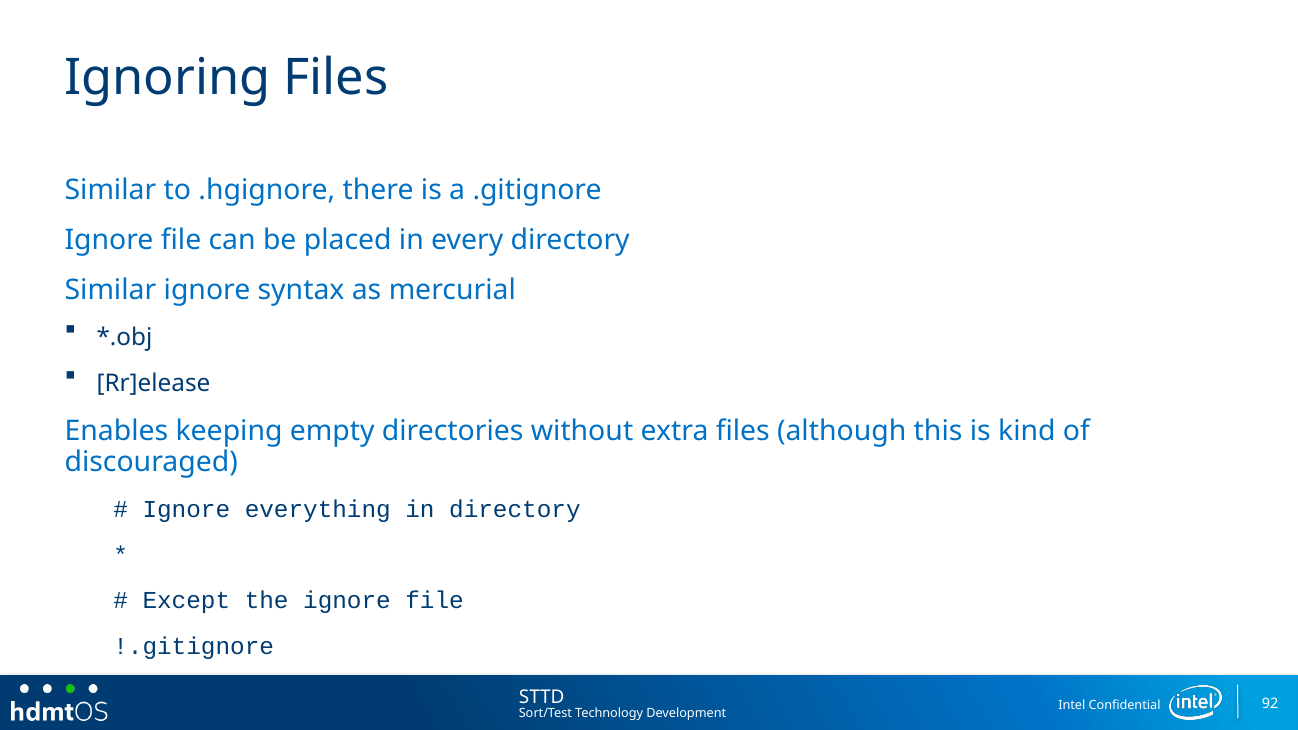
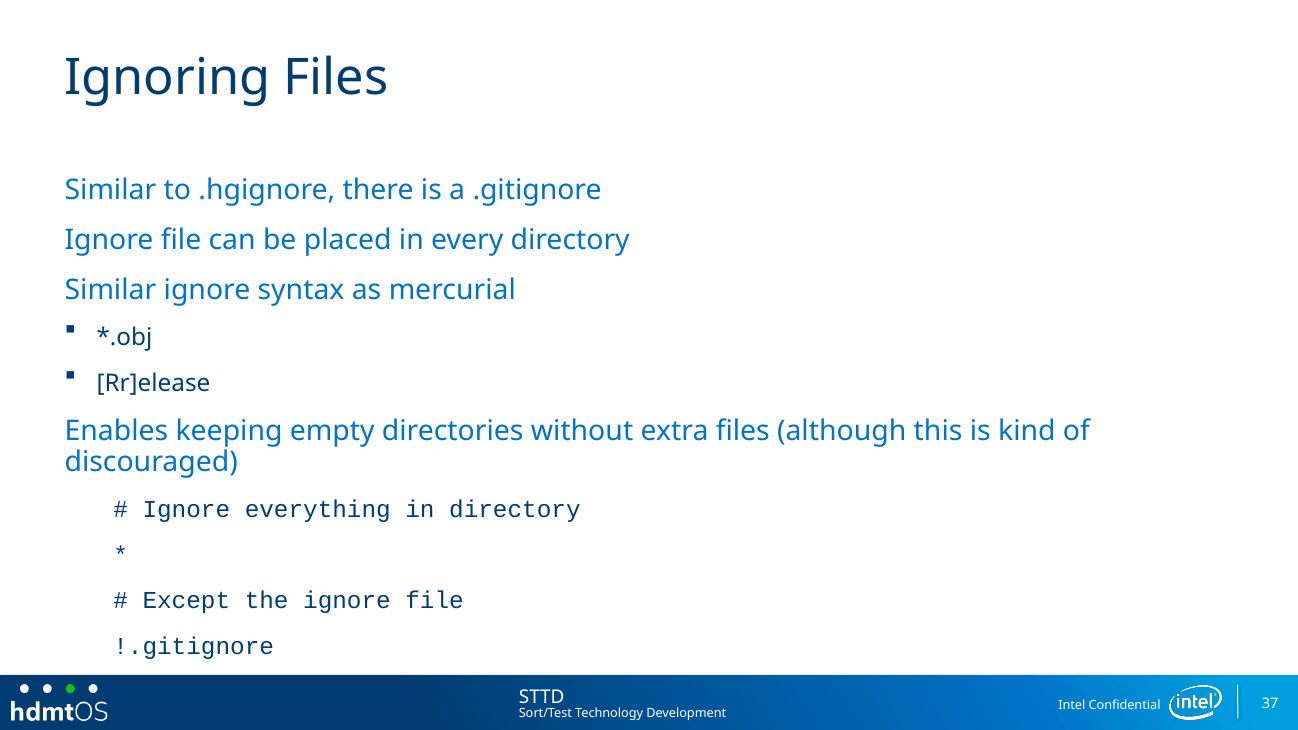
92: 92 -> 37 (1270, 704)
